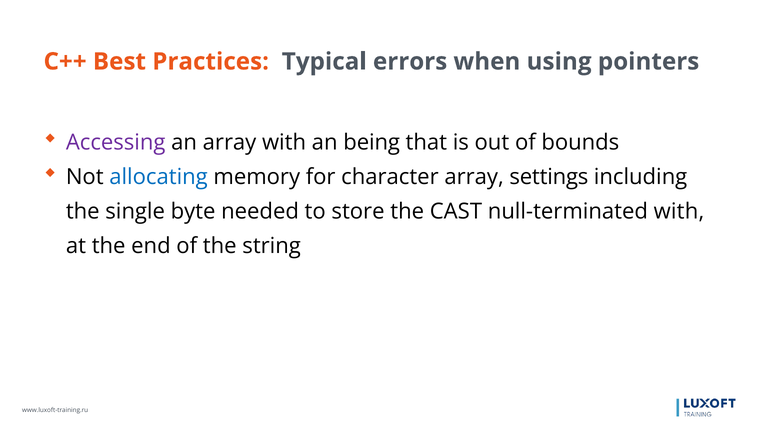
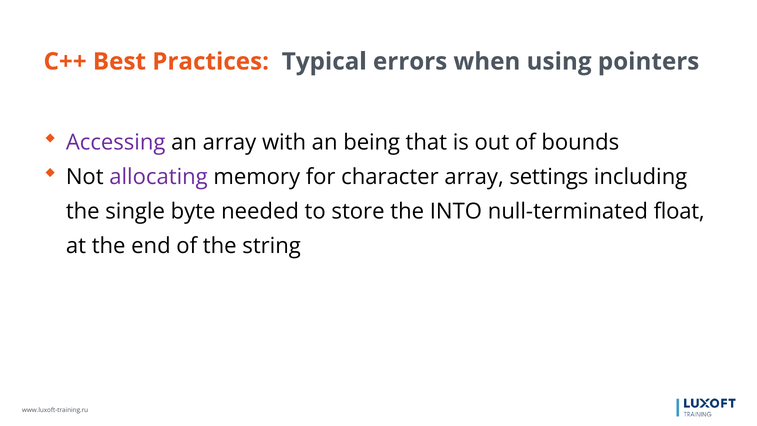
allocating colour: blue -> purple (158, 177)
CAST: CAST -> INTO (456, 211)
null-terminated with: with -> float (679, 211)
